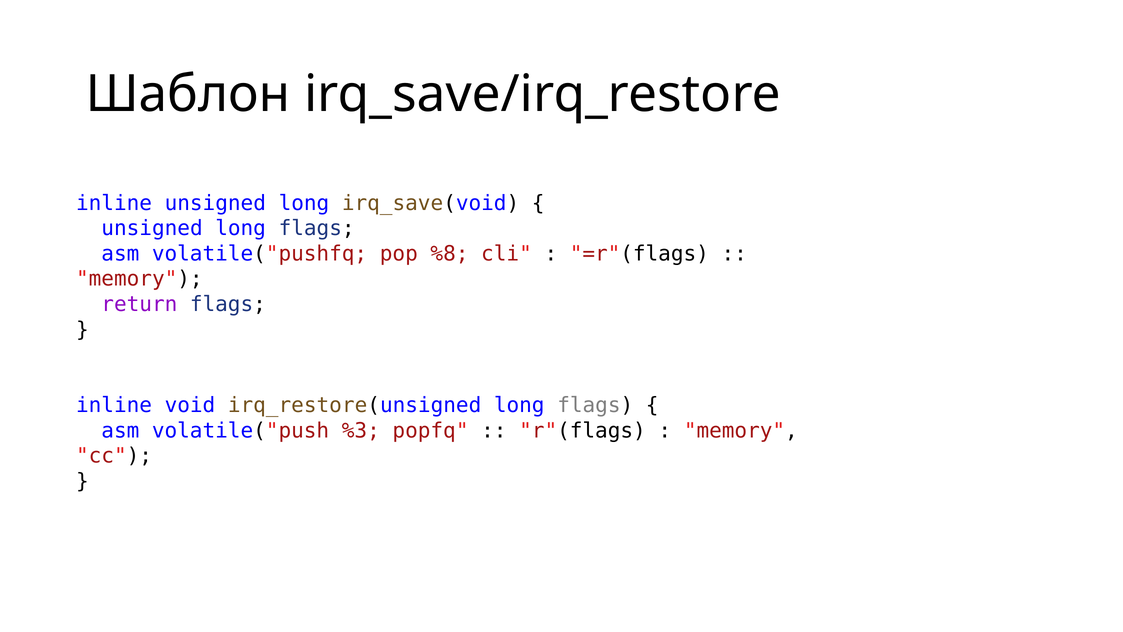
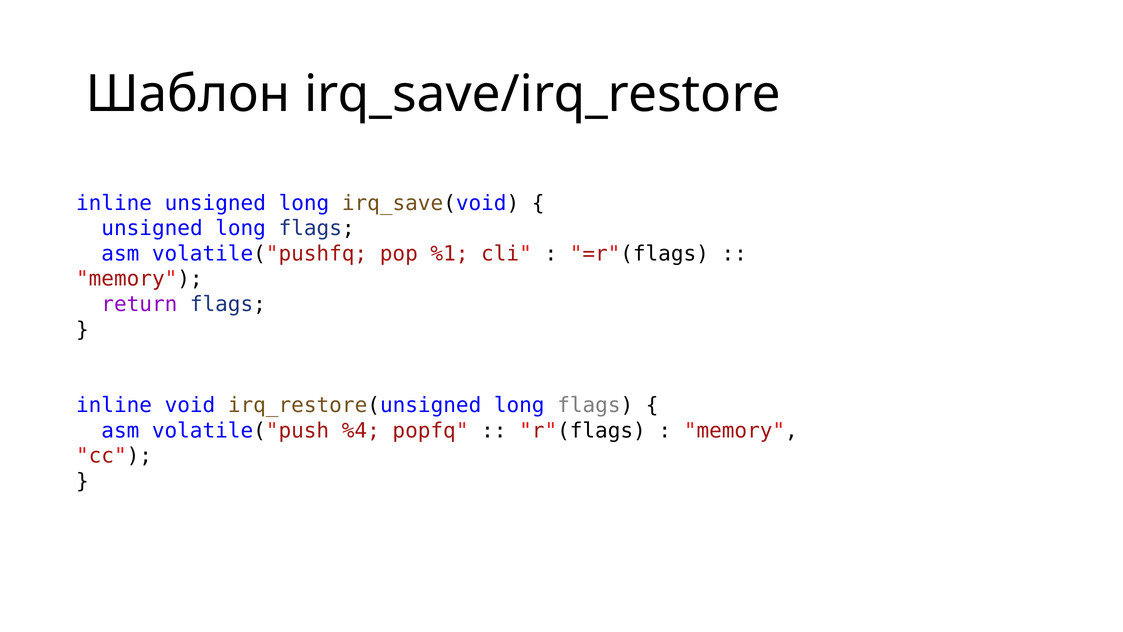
%8: %8 -> %1 (449, 254)
%3: %3 -> %4 (361, 430)
